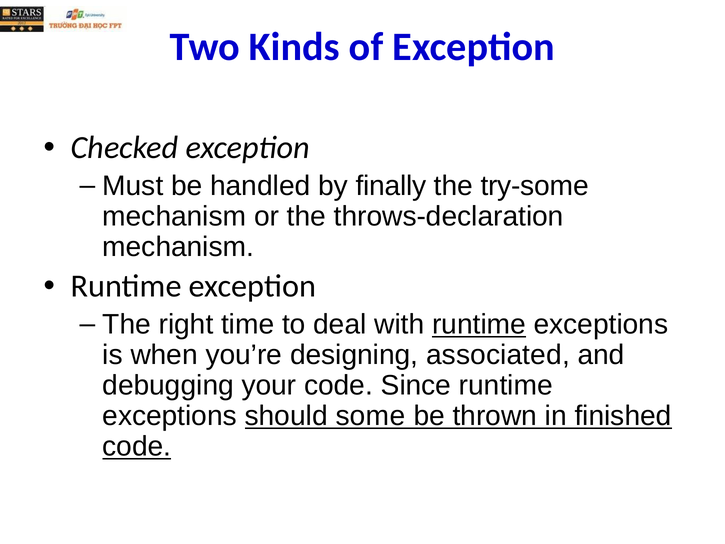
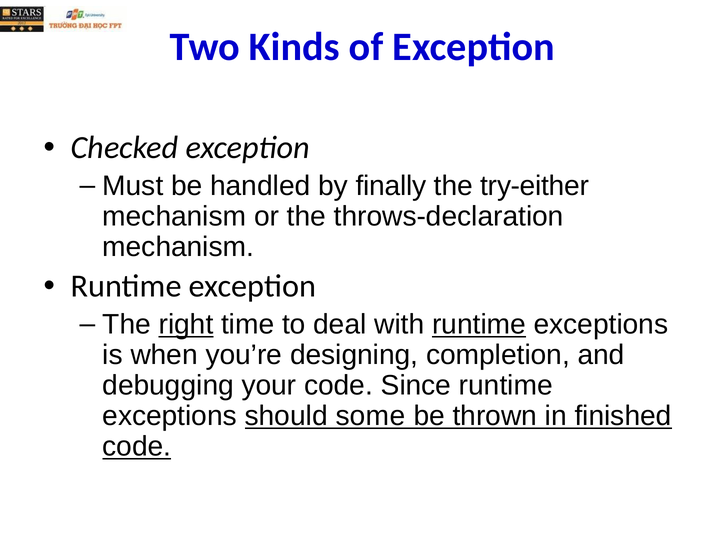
try-some: try-some -> try-either (535, 186)
right underline: none -> present (186, 324)
associated: associated -> completion (498, 355)
